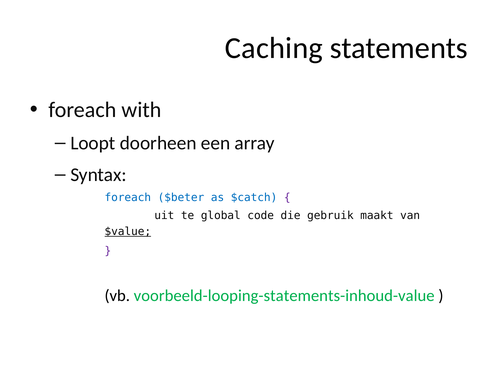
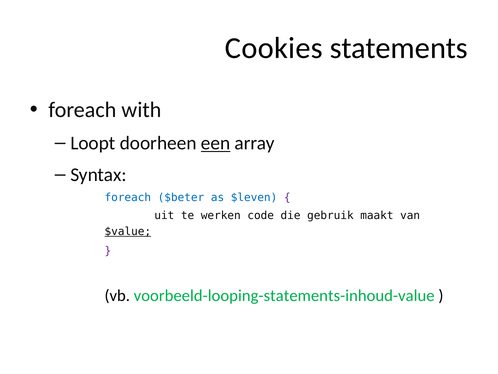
Caching: Caching -> Cookies (274, 48)
een underline: none -> present (216, 143)
$catch: $catch -> $leven (254, 197)
global: global -> werken (221, 215)
